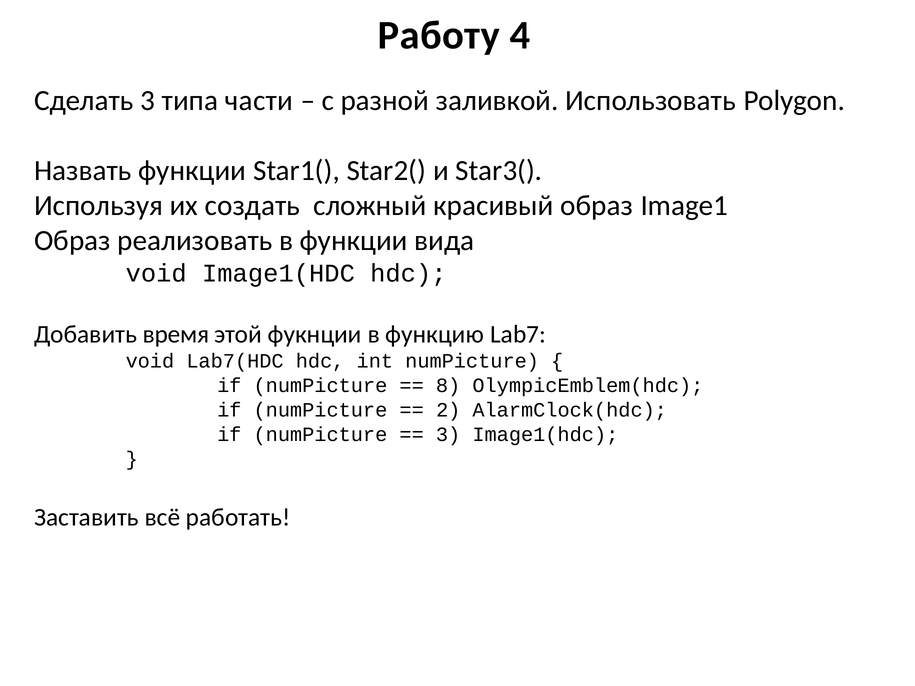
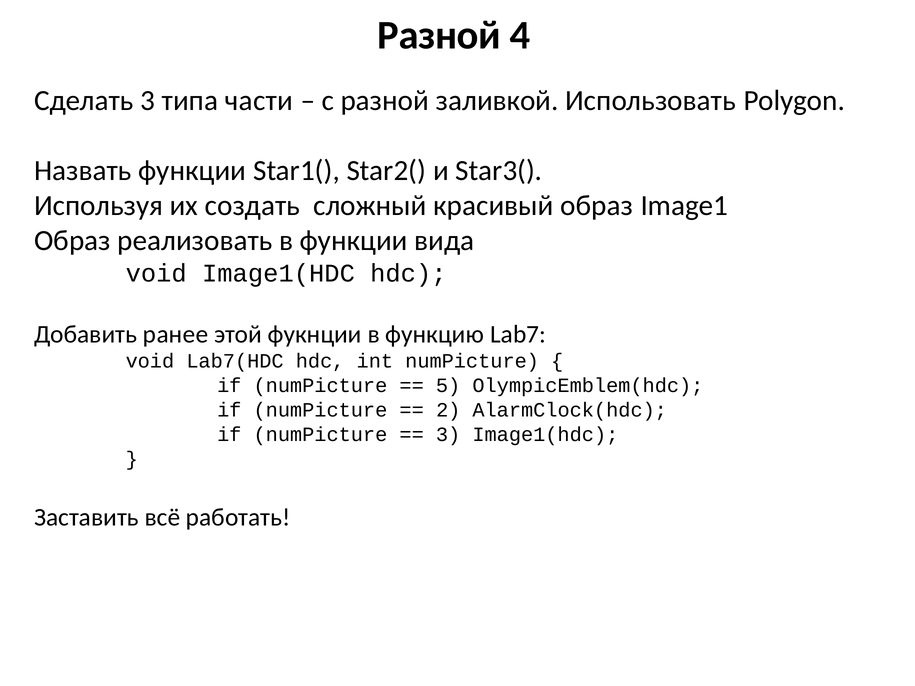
Работу: Работу -> Разной (439, 35)
время: время -> ранее (176, 334)
8: 8 -> 5 (448, 386)
